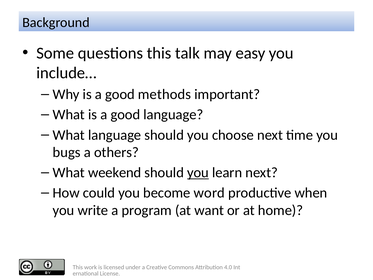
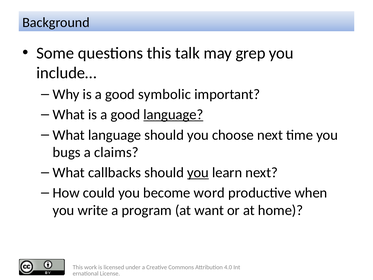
easy: easy -> grep (251, 53)
methods: methods -> symbolic (164, 94)
language underline: none -> present (173, 115)
others: others -> claims (116, 152)
weekend: weekend -> callbacks (115, 173)
